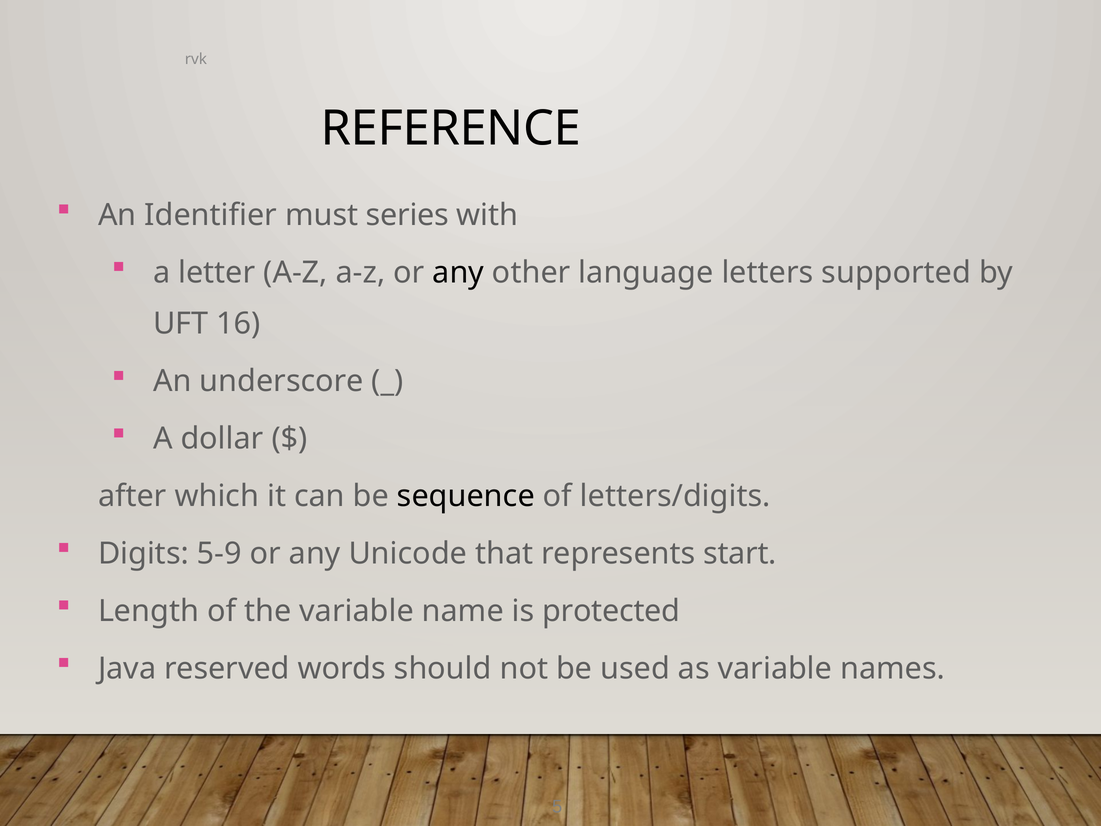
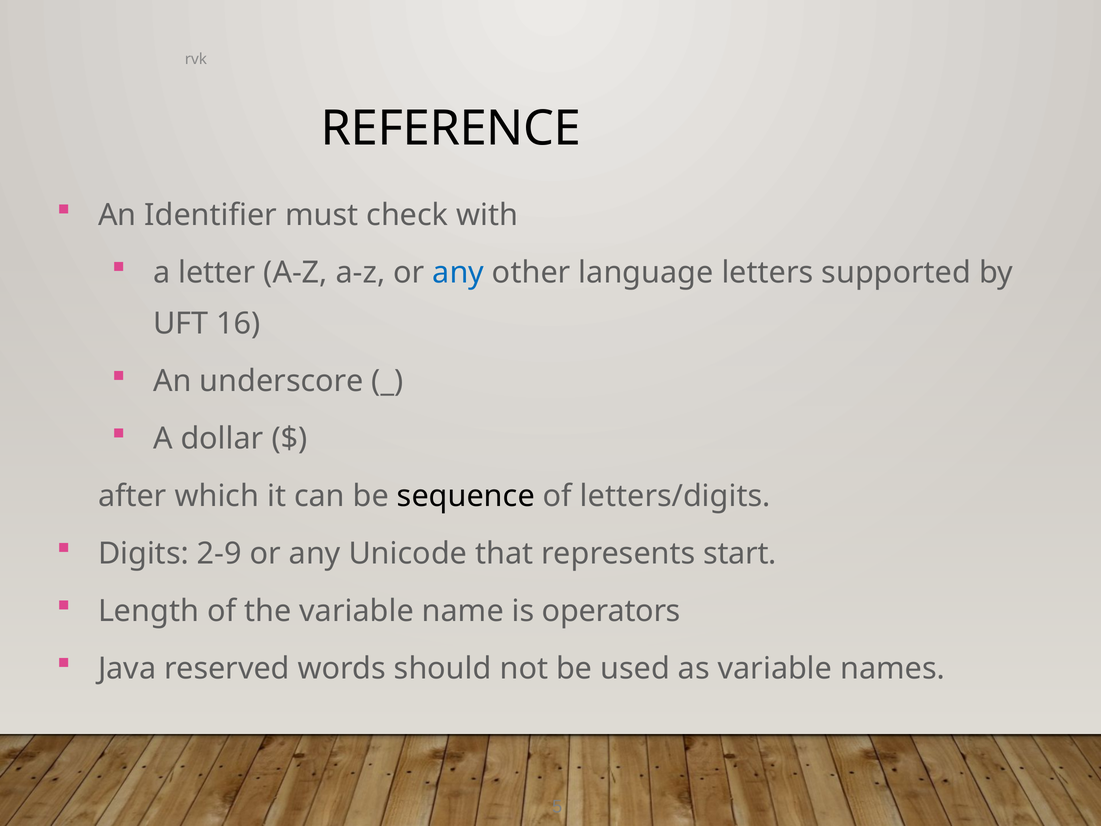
series: series -> check (407, 215)
any colour: black -> blue (458, 272)
5-9: 5-9 -> 2-9 (219, 554)
protected: protected -> operators (611, 611)
